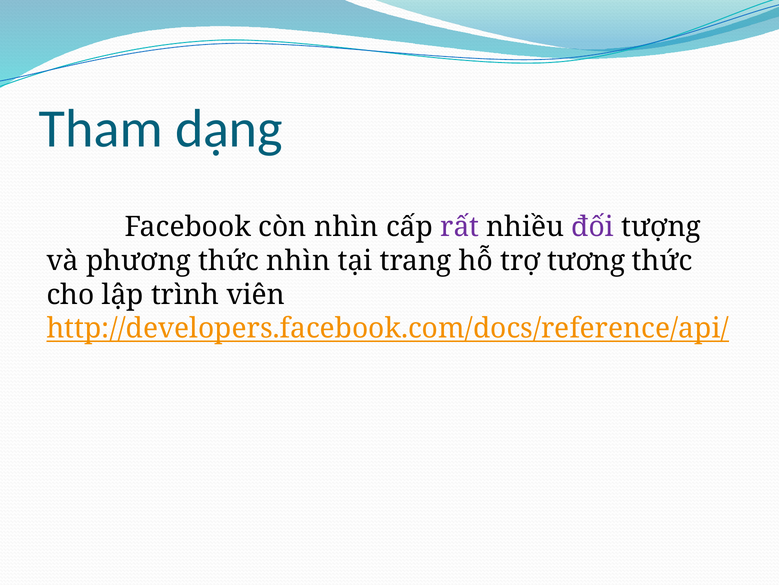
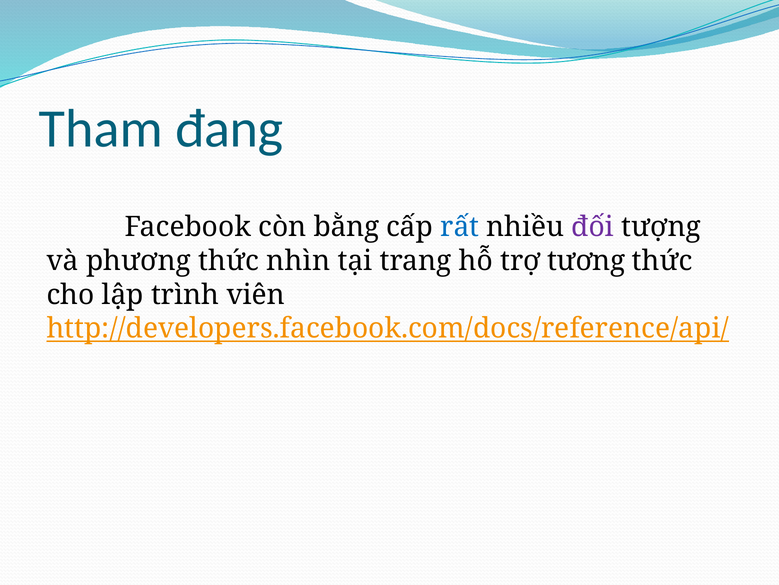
dạng: dạng -> đang (229, 129)
còn nhìn: nhìn -> bằng (346, 227)
rất colour: purple -> blue (460, 227)
